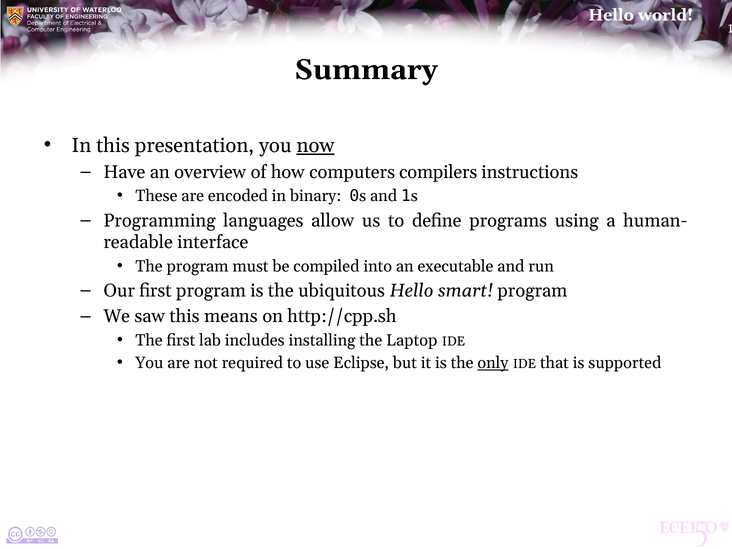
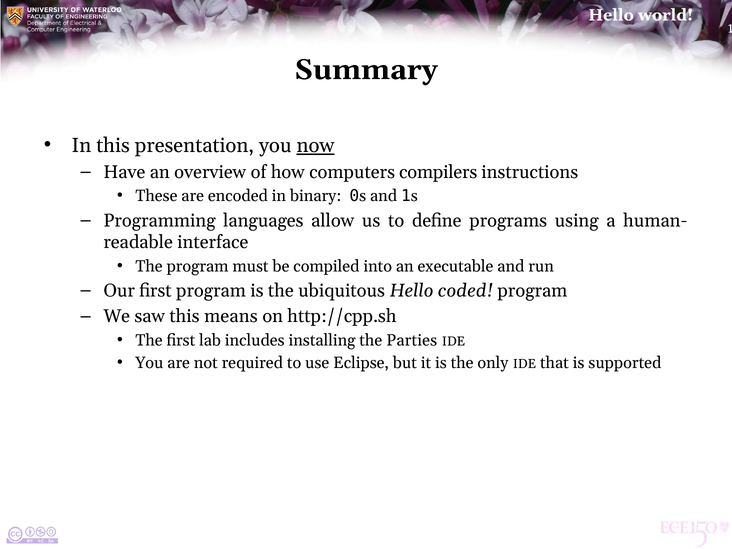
smart: smart -> coded (465, 291)
Laptop: Laptop -> Parties (412, 340)
only underline: present -> none (493, 363)
